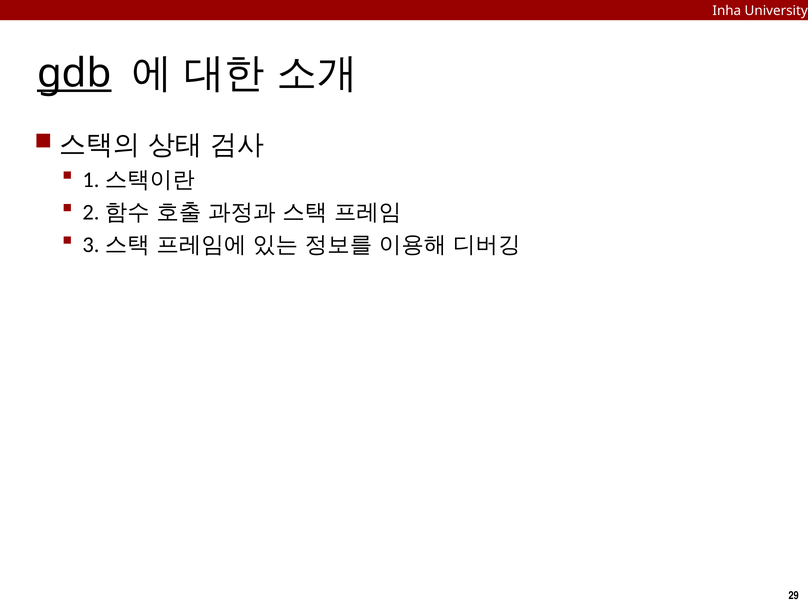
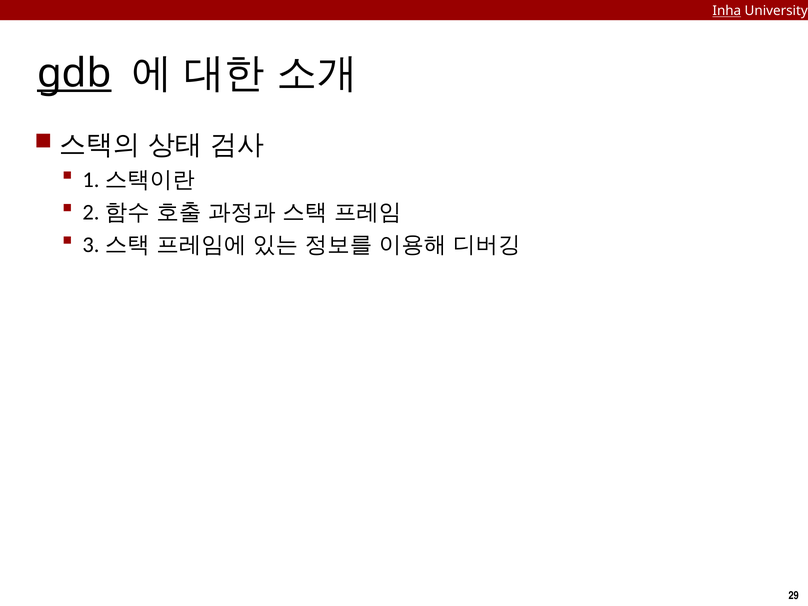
Inha underline: none -> present (727, 11)
